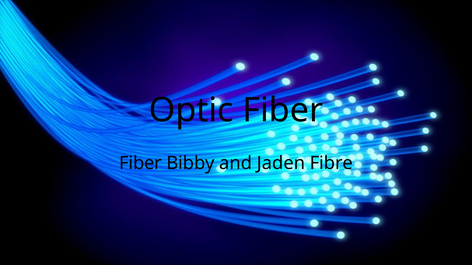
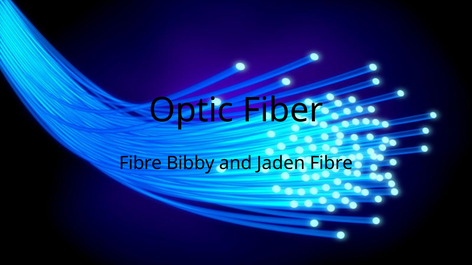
Fiber: Fiber -> Fibre (141, 163)
